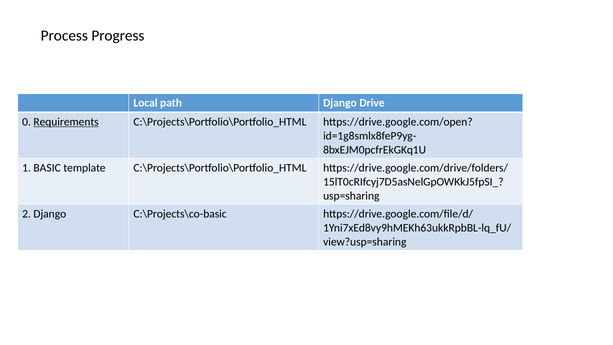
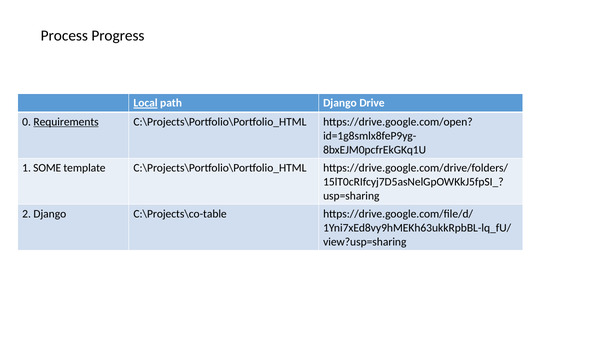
Local underline: none -> present (146, 103)
BASIC: BASIC -> SOME (47, 168)
C:\Projects\co-basic: C:\Projects\co-basic -> C:\Projects\co-table (180, 214)
